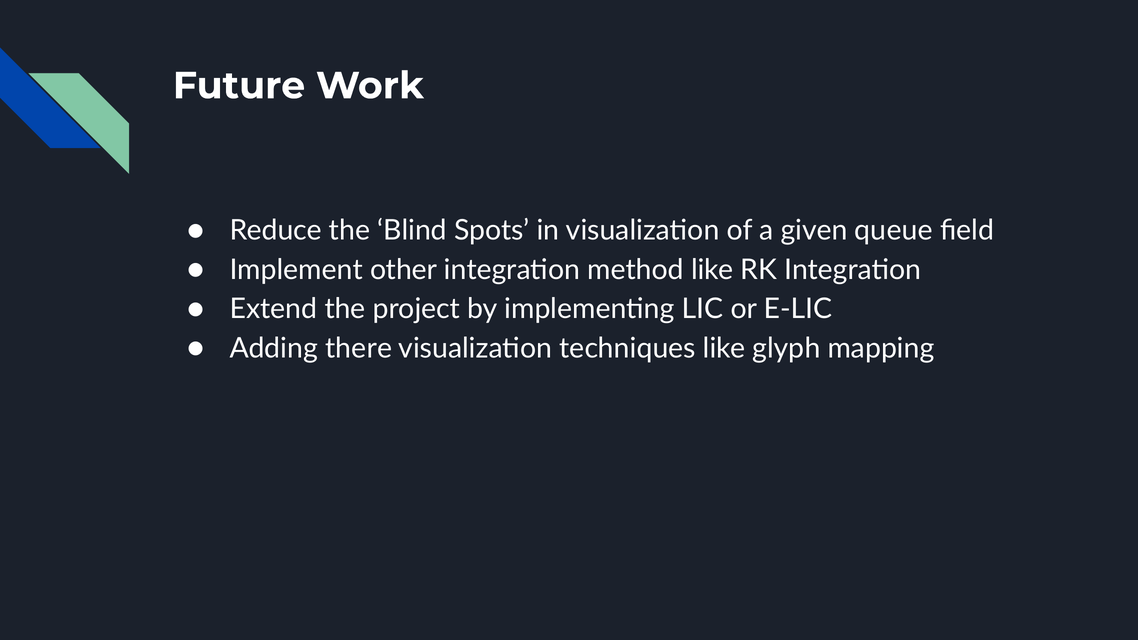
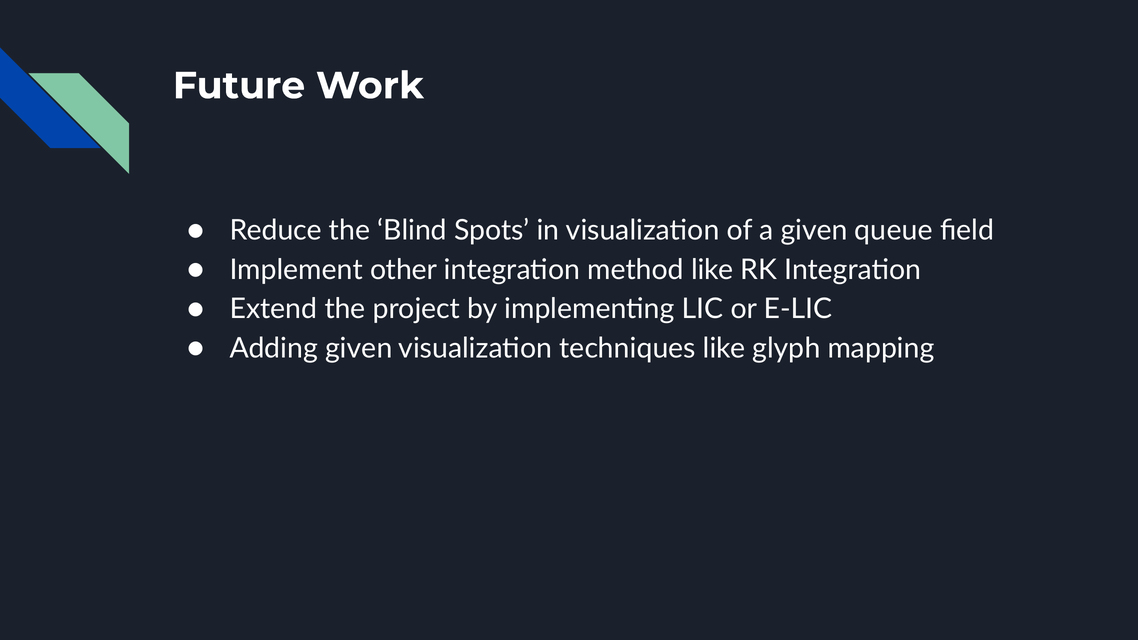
Adding there: there -> given (359, 348)
